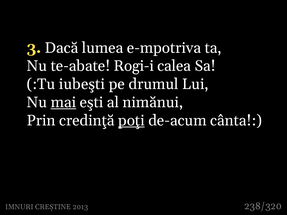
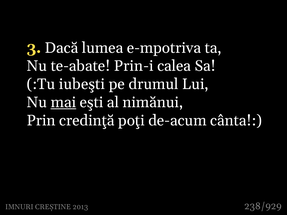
Rogi-i: Rogi-i -> Prin-i (134, 66)
poţi underline: present -> none (131, 121)
238/320: 238/320 -> 238/929 (263, 206)
